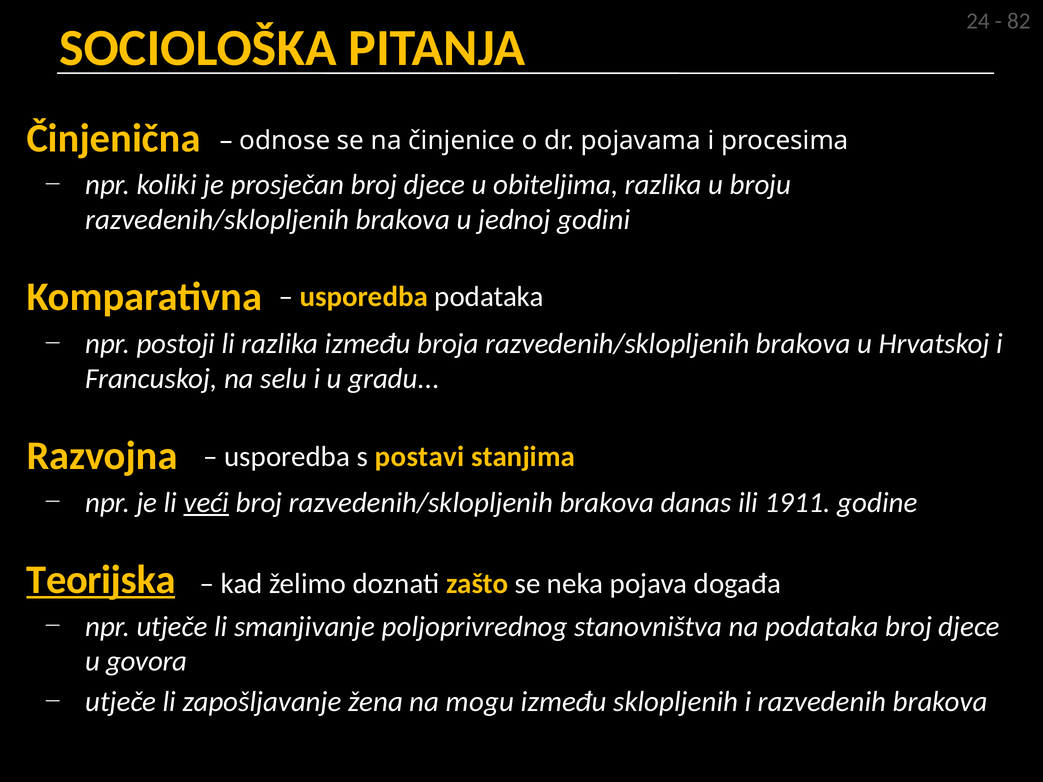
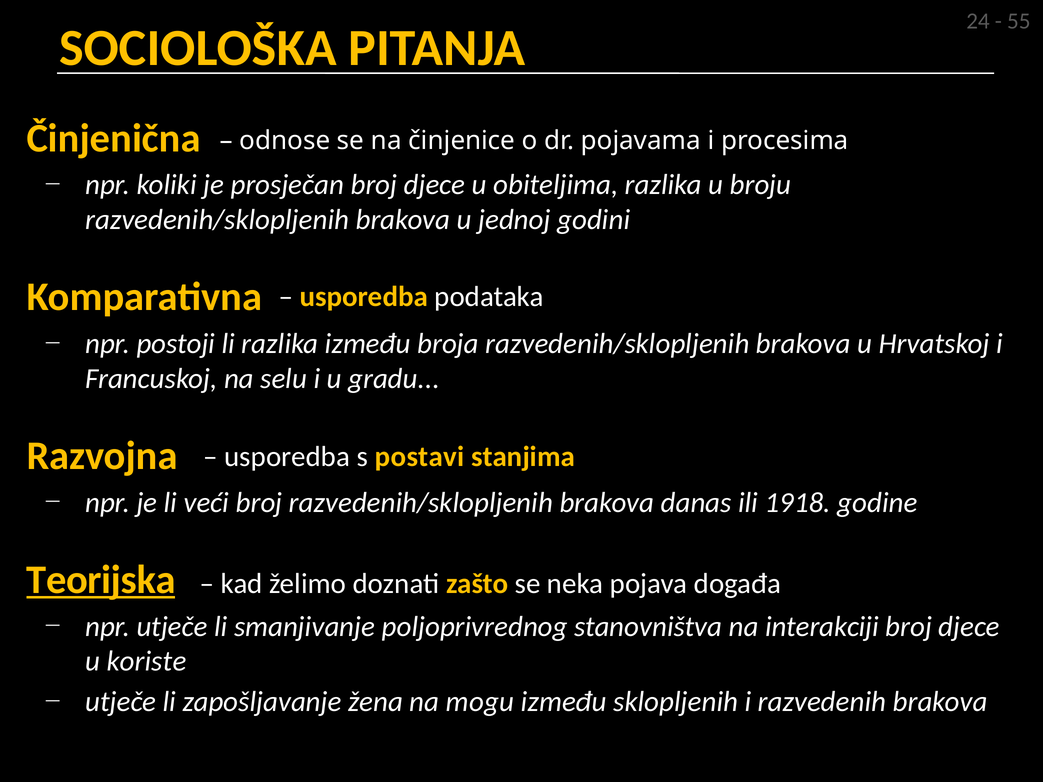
82: 82 -> 55 (1019, 21)
veći underline: present -> none (206, 503)
1911: 1911 -> 1918 (798, 503)
na podataka: podataka -> interakciji (822, 627)
govora: govora -> koriste (147, 661)
